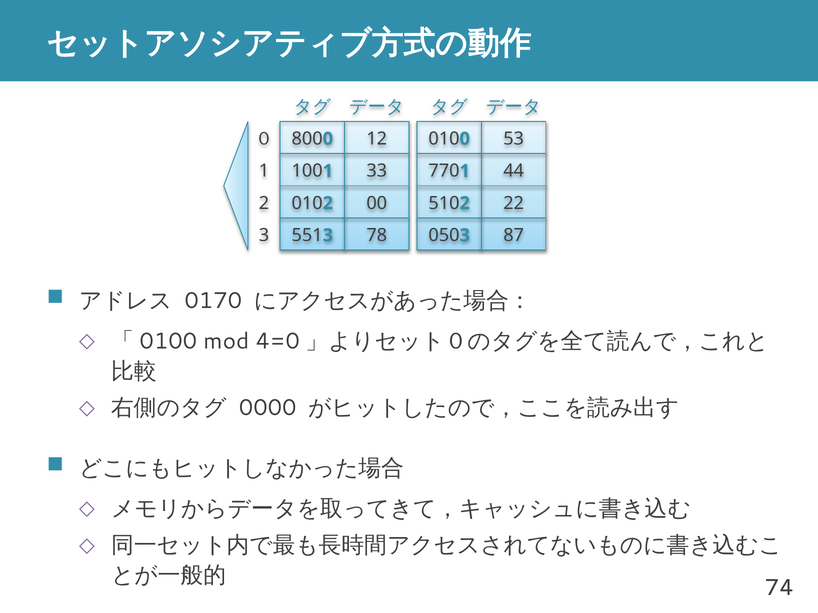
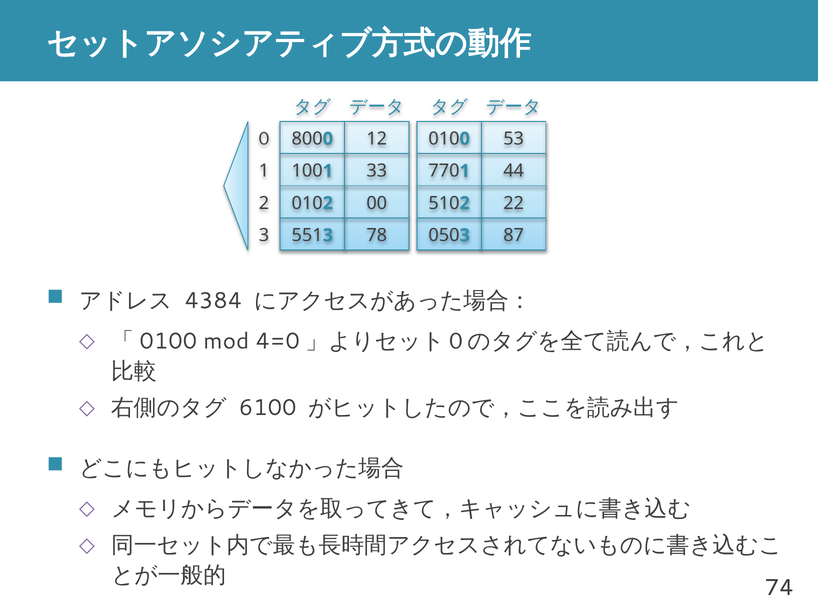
0170: 0170 -> 4384 (213, 301)
0000: 0000 -> 6100 (268, 408)
